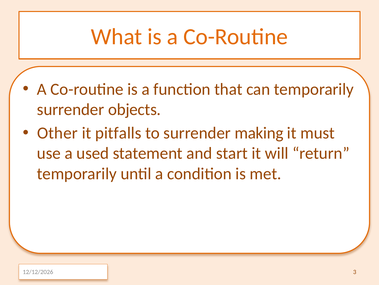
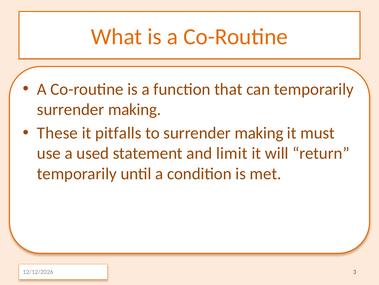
objects: objects -> making (135, 109)
Other: Other -> These (57, 133)
start: start -> limit (232, 153)
